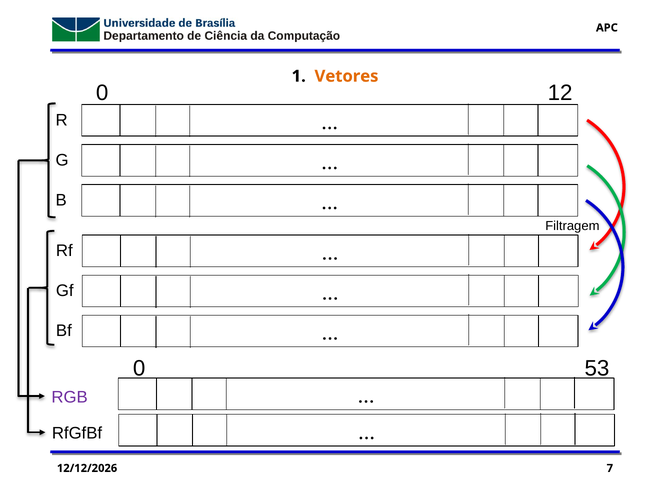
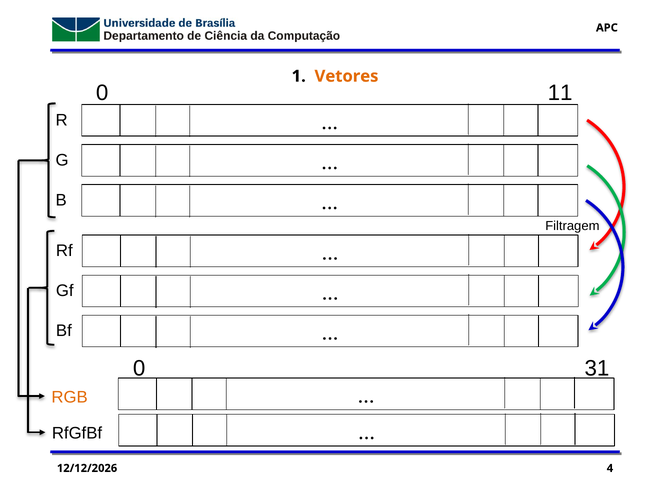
12: 12 -> 11 (560, 93)
53: 53 -> 31 (597, 369)
RGB colour: purple -> orange (70, 398)
7: 7 -> 4 (610, 469)
